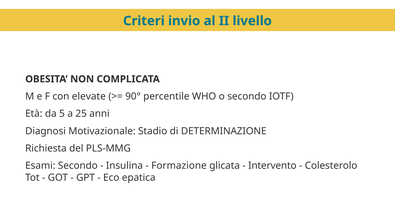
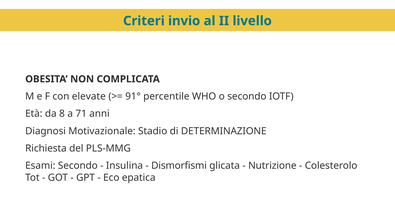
90°: 90° -> 91° (133, 97)
5: 5 -> 8 (62, 114)
25: 25 -> 71 (81, 114)
Formazione: Formazione -> Dismorfismi (179, 166)
Intervento: Intervento -> Nutrizione (272, 166)
